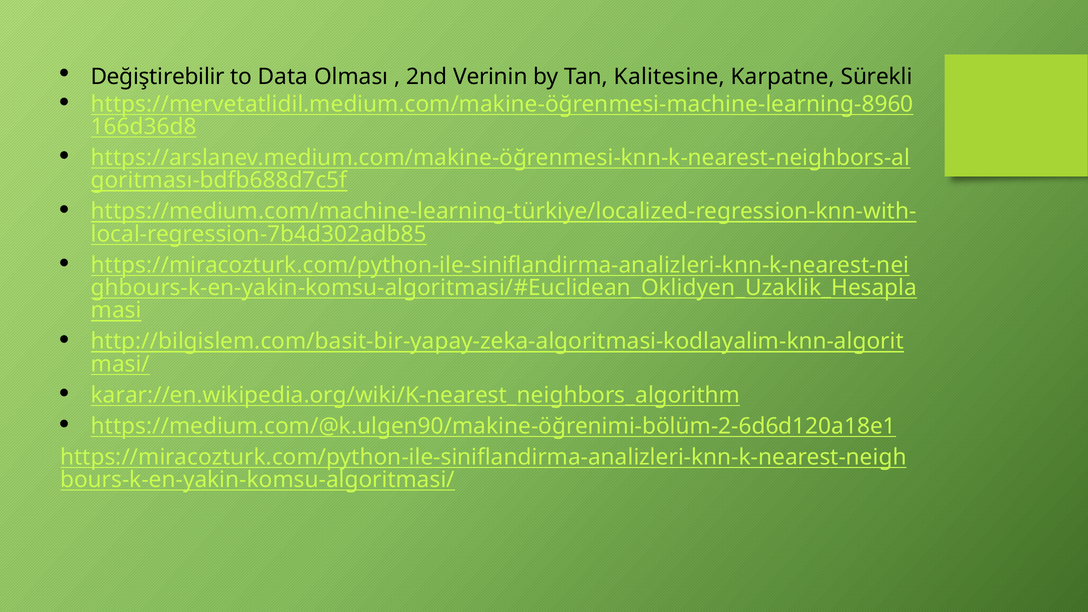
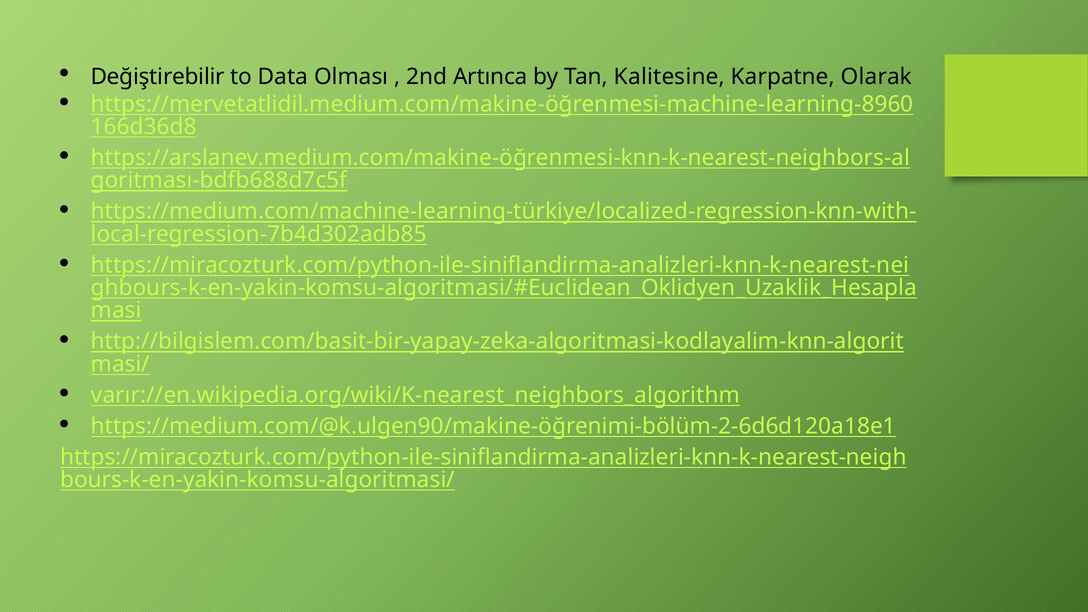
Verinin: Verinin -> Artınca (490, 77)
Sürekli: Sürekli -> Olarak (876, 77)
karar://en.wikipedia.org/wiki/K-nearest_neighbors_algorithm: karar://en.wikipedia.org/wiki/K-nearest_neighbors_algorithm -> varır://en.wikipedia.org/wiki/K-nearest_neighbors_algorithm (415, 395)
